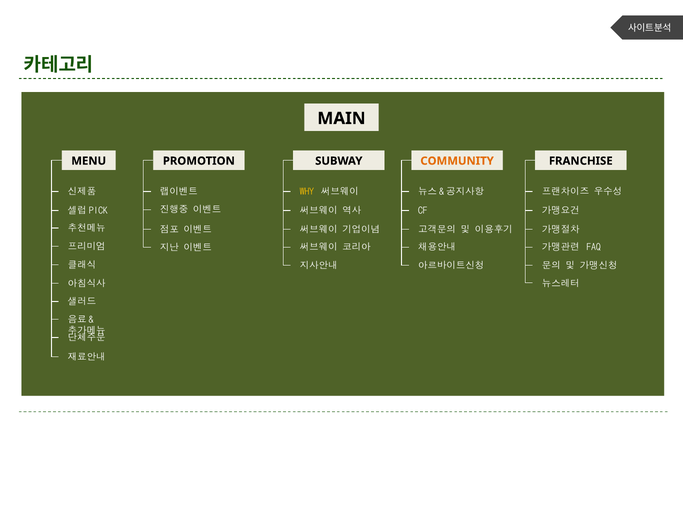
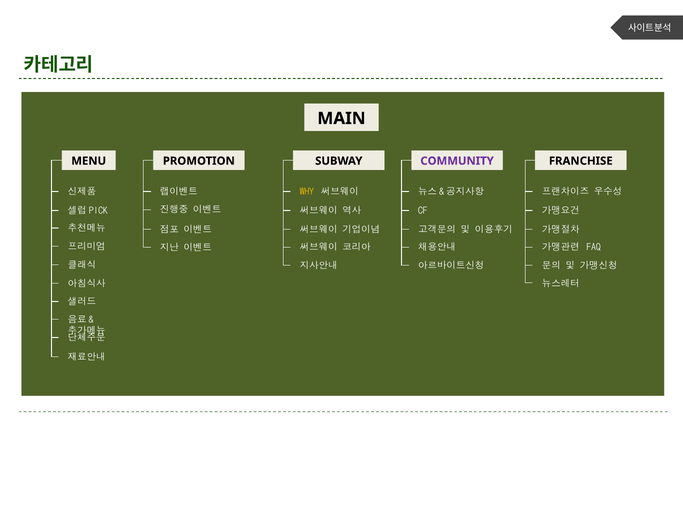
COMMUNITY colour: orange -> purple (457, 161)
